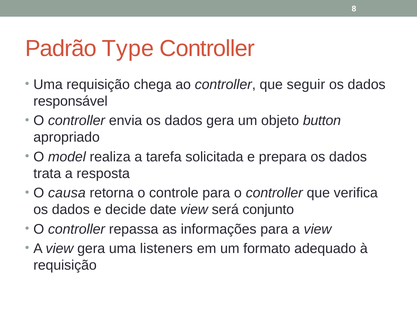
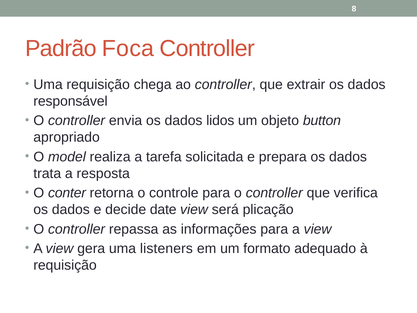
Type: Type -> Foca (128, 49)
seguir: seguir -> extrair (306, 84)
dados gera: gera -> lidos (220, 121)
causa: causa -> conter (67, 193)
conjunto: conjunto -> plicação (268, 209)
